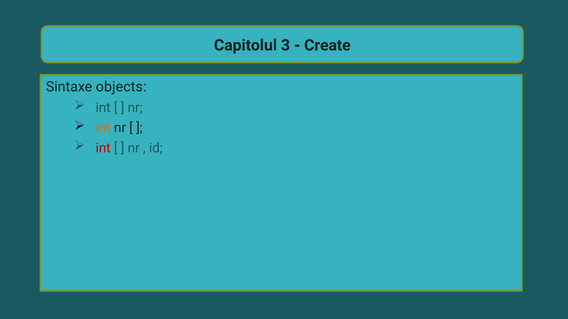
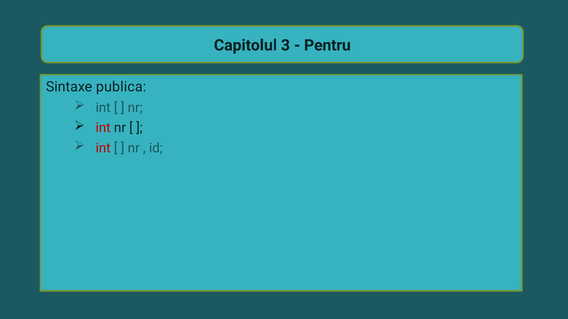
Create: Create -> Pentru (327, 45)
objects: objects -> publica (121, 87)
int colour: orange -> red (103, 128)
